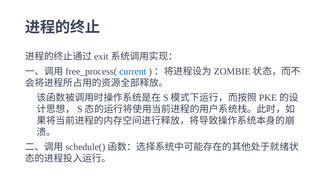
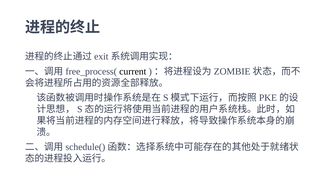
current colour: blue -> black (133, 72)
